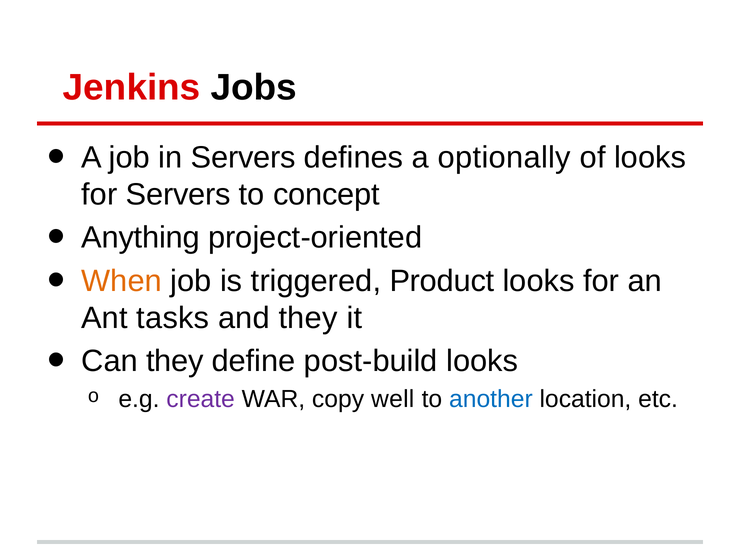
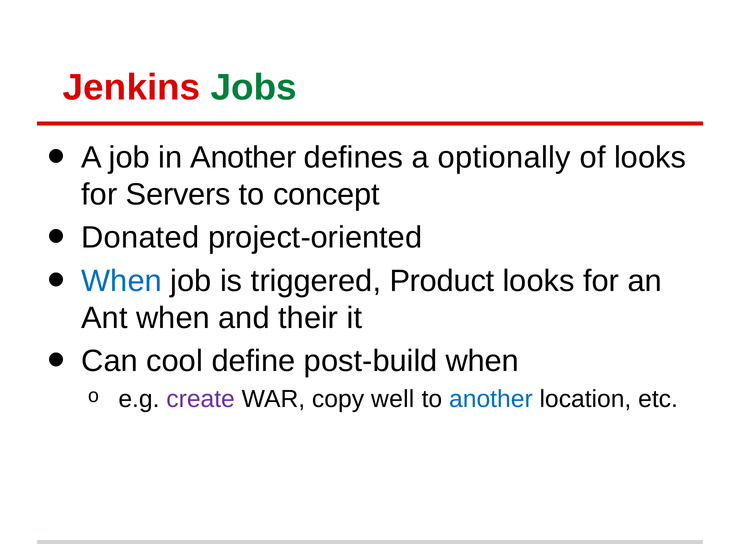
Jobs colour: black -> green (254, 88)
in Servers: Servers -> Another (243, 158)
Anything: Anything -> Donated (140, 238)
When colour: orange -> blue (122, 281)
Ant tasks: tasks -> when (173, 318)
and they: they -> their (308, 318)
Can they: they -> cool (175, 361)
post-build looks: looks -> when (482, 361)
